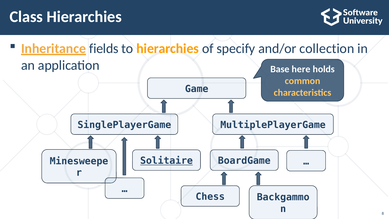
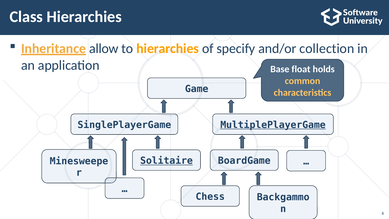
fields: fields -> allow (104, 49)
here: here -> float (301, 69)
MultiplePlayerGame underline: none -> present (273, 125)
